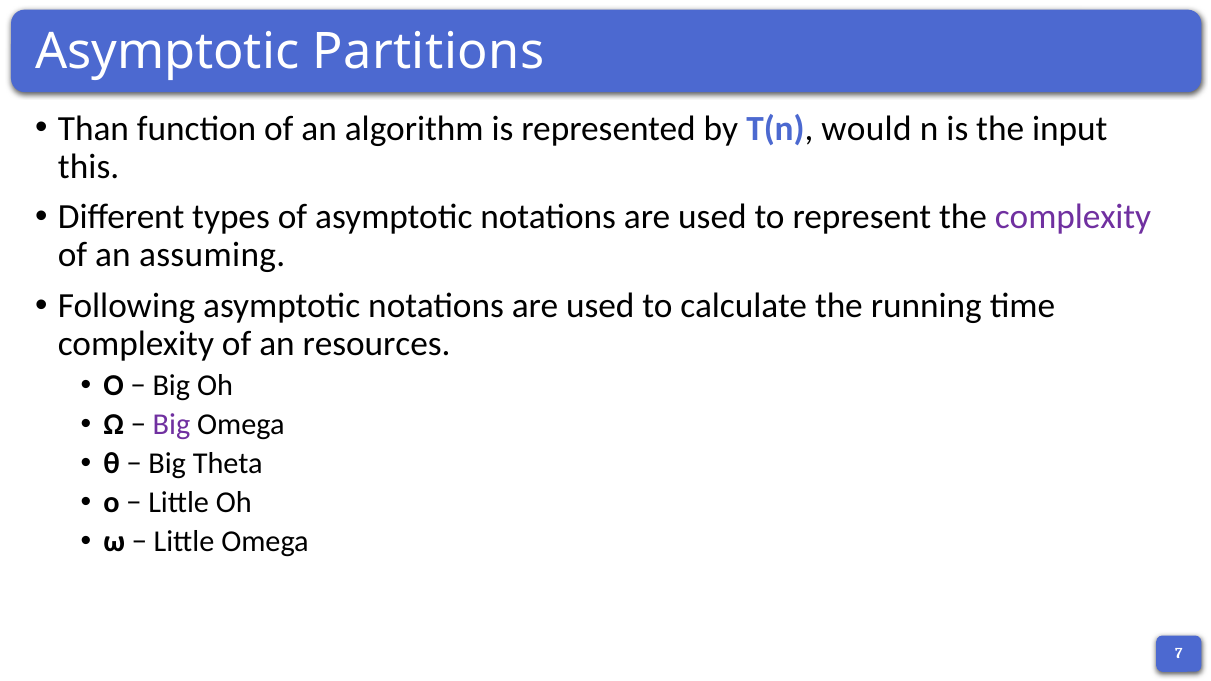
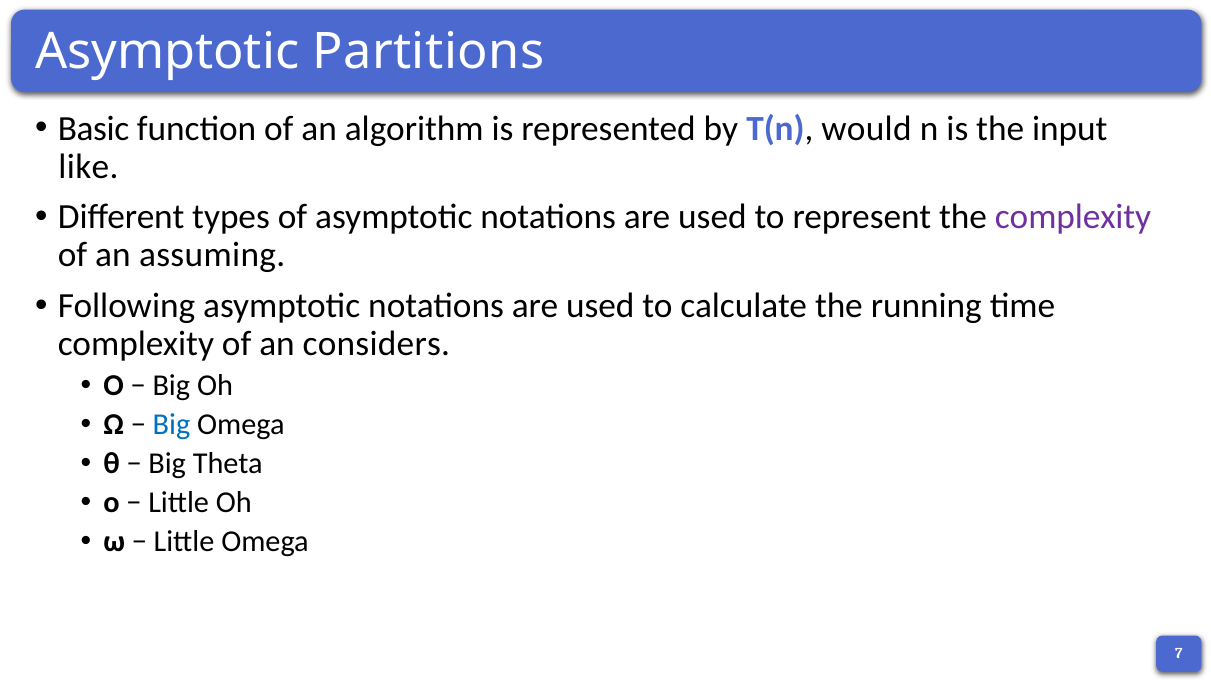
Than: Than -> Basic (94, 128)
this: this -> like (88, 166)
resources: resources -> considers (376, 344)
Big colour: purple -> blue (171, 425)
